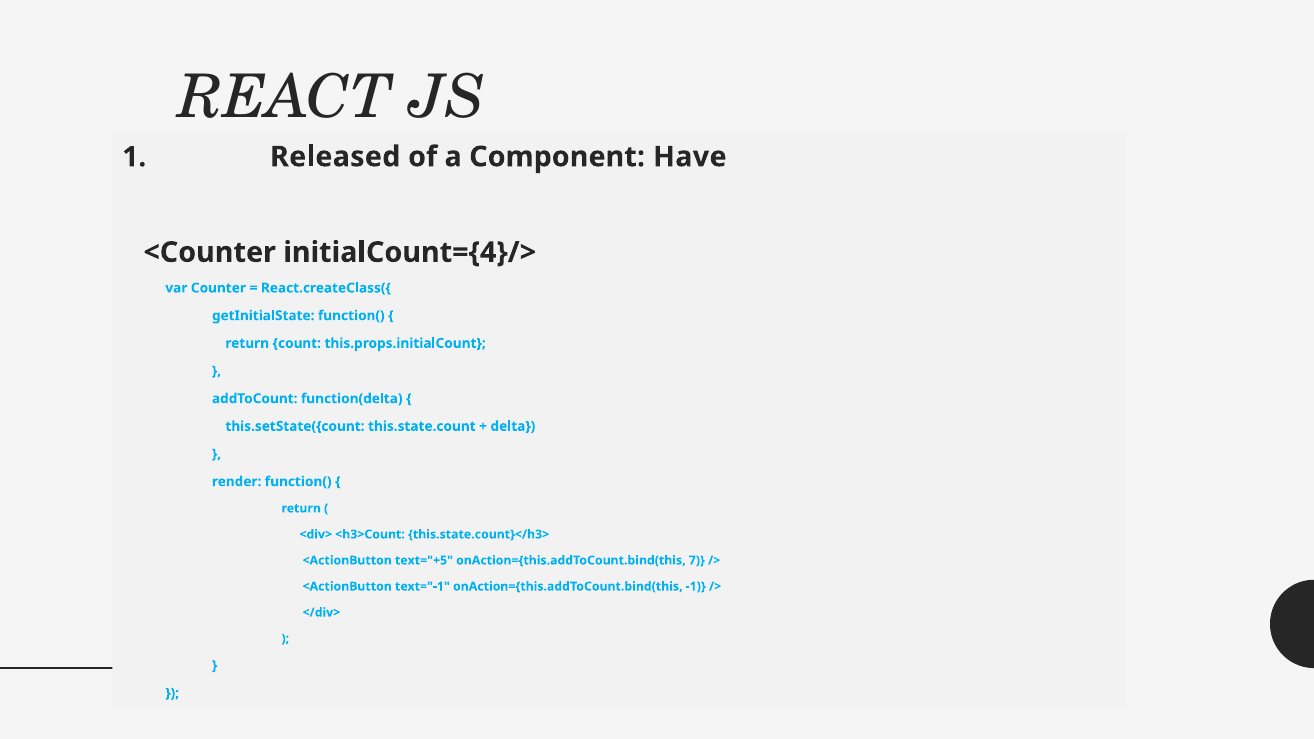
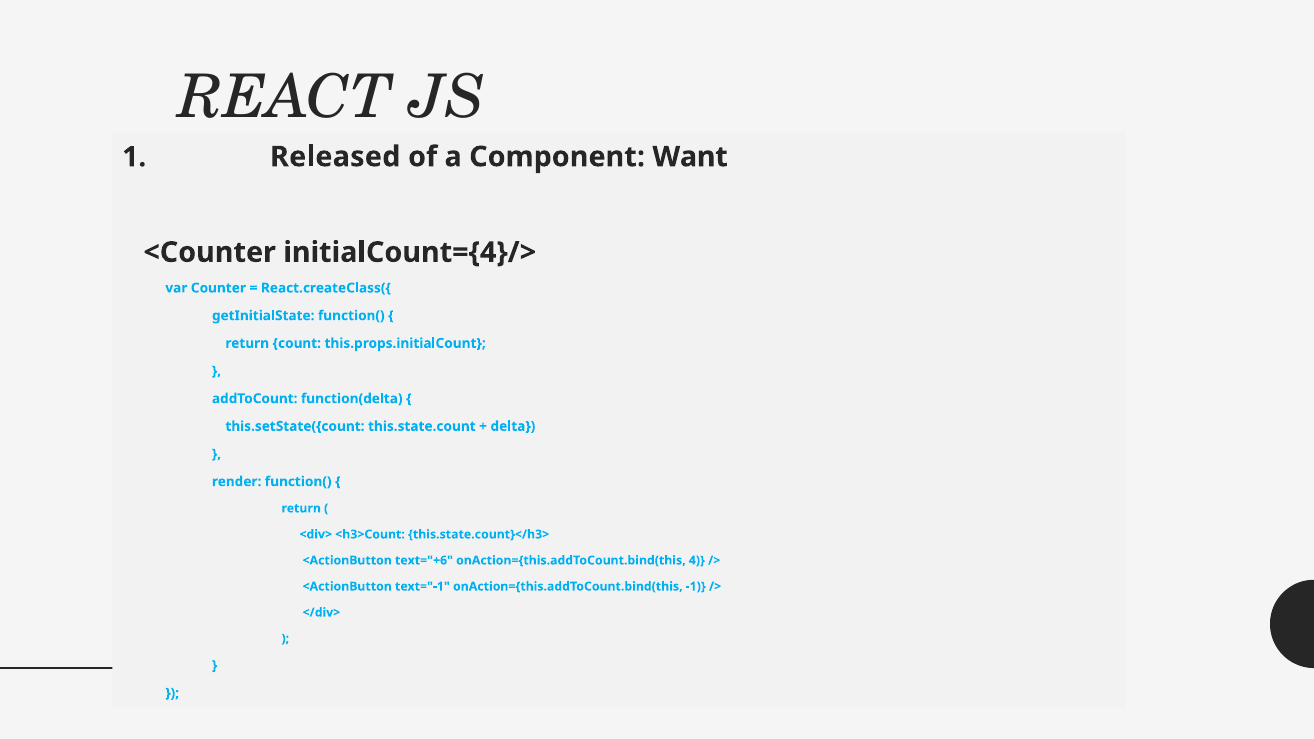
Have: Have -> Want (690, 157)
text="+5: text="+5 -> text="+6 (424, 560)
7: 7 -> 4 (697, 560)
